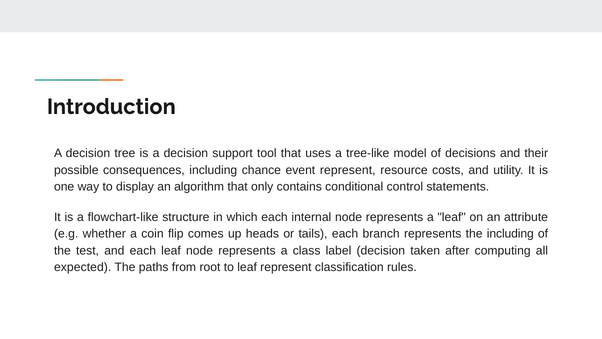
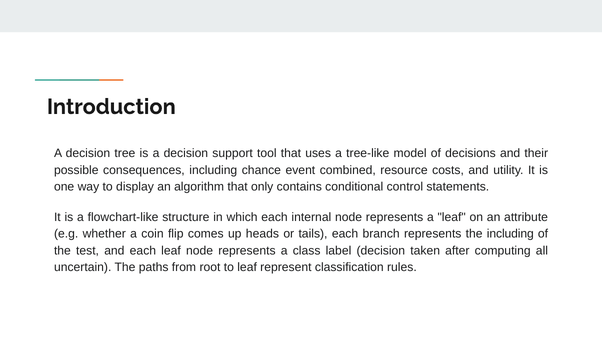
event represent: represent -> combined (348, 170)
expected: expected -> uncertain (83, 267)
